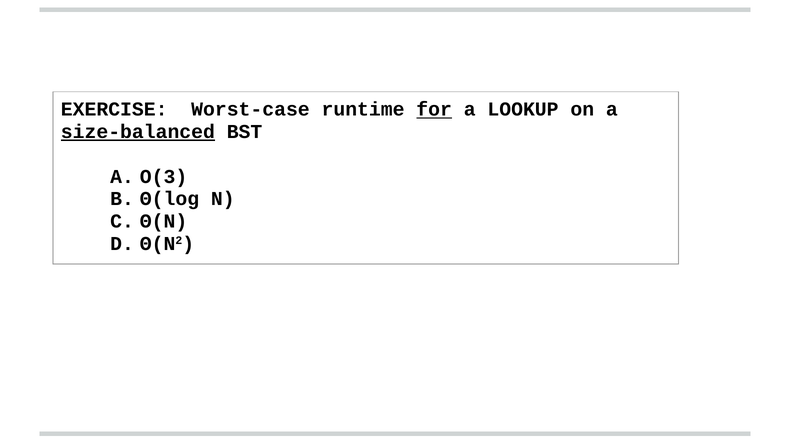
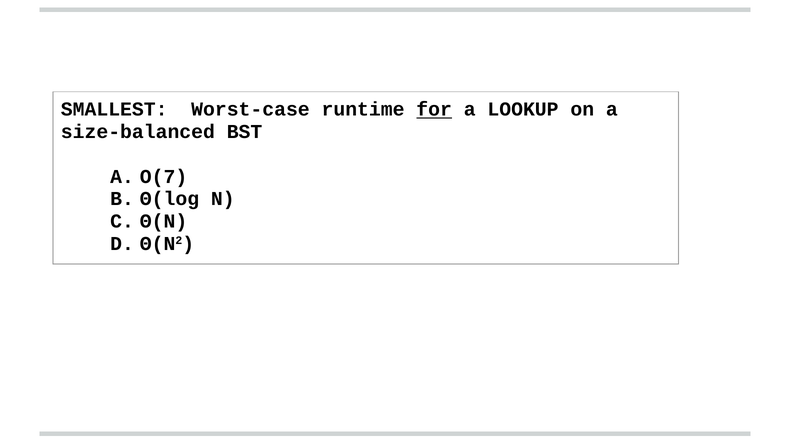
EXERCISE: EXERCISE -> SMALLEST (114, 110)
size-balanced underline: present -> none (138, 132)
O(3: O(3 -> O(7 (164, 177)
